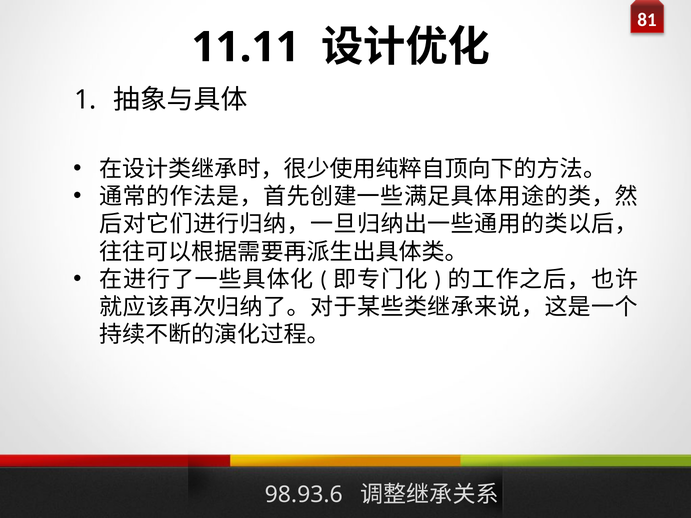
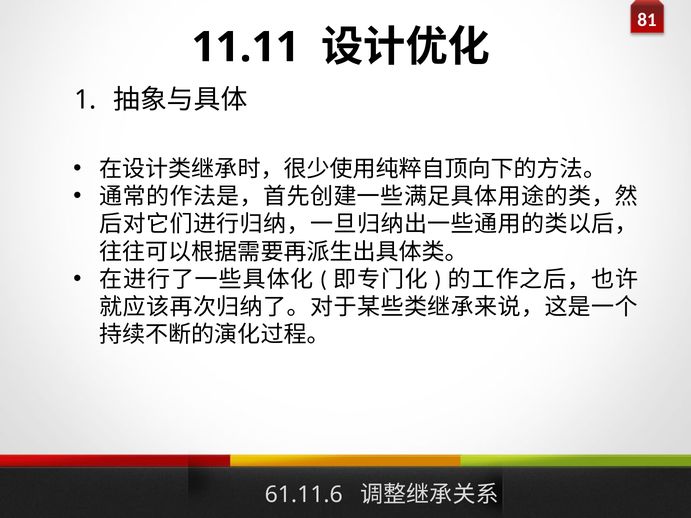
98.93.6: 98.93.6 -> 61.11.6 (304, 495)
